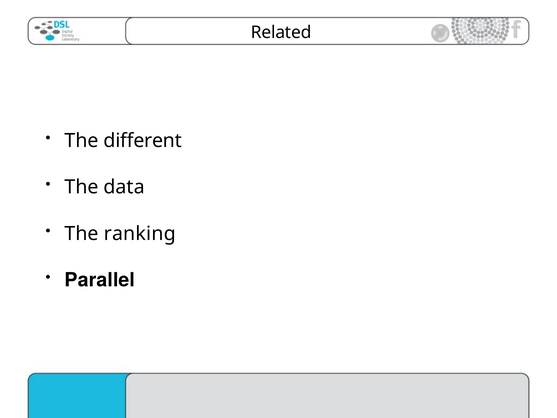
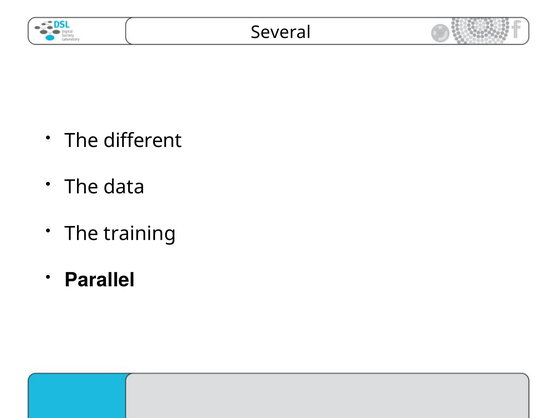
Related: Related -> Several (281, 32)
ranking: ranking -> training (140, 233)
